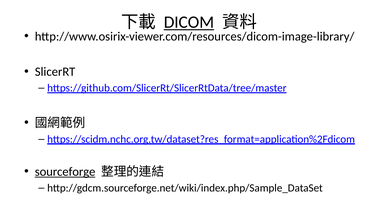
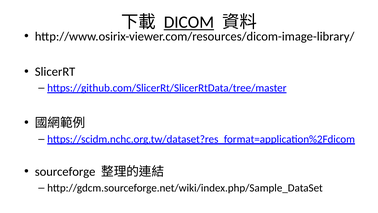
sourceforge underline: present -> none (65, 171)
